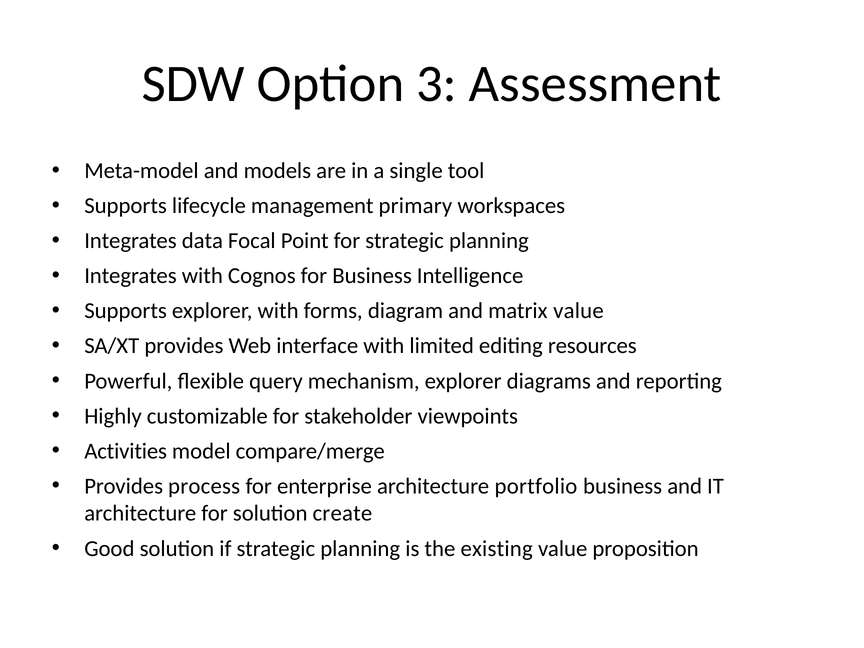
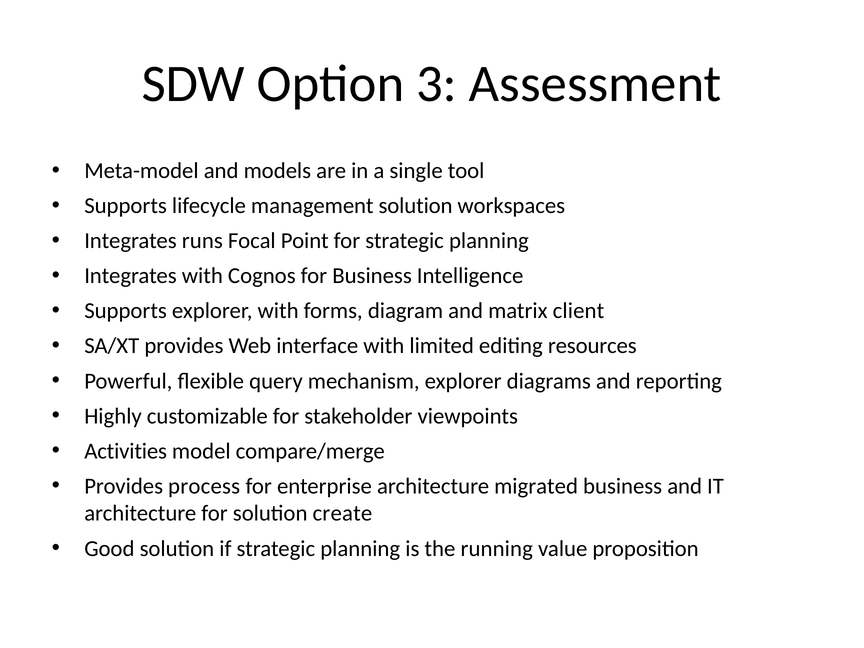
management primary: primary -> solution (416, 206)
data: data -> runs (202, 241)
matrix value: value -> client (579, 311)
portfolio: portfolio -> migrated (536, 486)
existing: existing -> running (497, 549)
